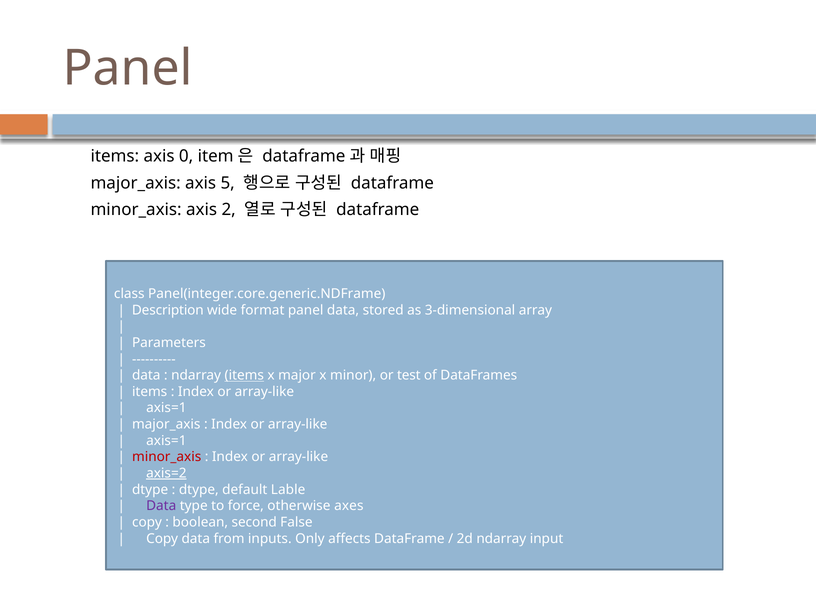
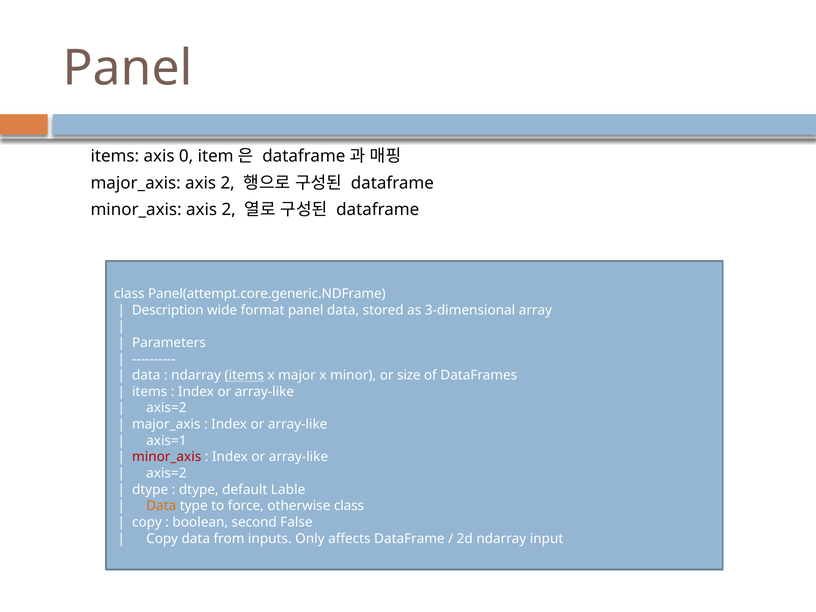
major_axis axis 5: 5 -> 2 (228, 183)
Panel(integer.core.generic.NDFrame: Panel(integer.core.generic.NDFrame -> Panel(attempt.core.generic.NDFrame (267, 294)
test: test -> size (409, 375)
axis=1: axis=1 -> axis=2 (166, 408)
axis=2 underline: present -> none (166, 473)
Data colour: purple -> orange (161, 506)
otherwise axes: axes -> class (349, 506)
